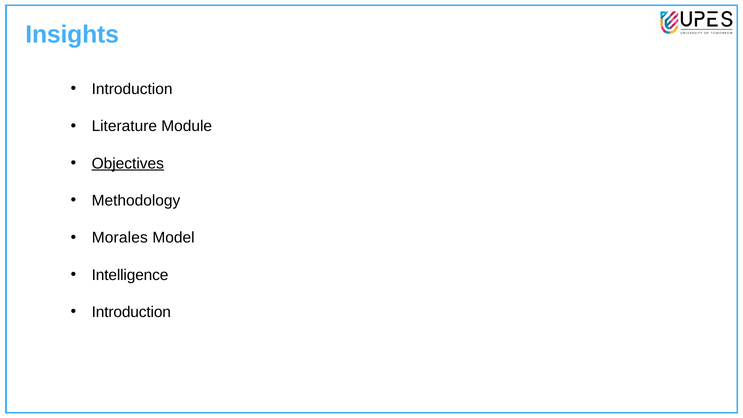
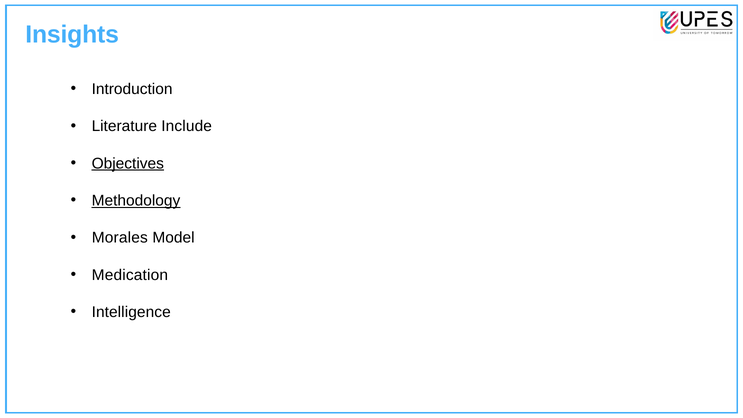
Module: Module -> Include (187, 126)
Methodology underline: none -> present (136, 201)
Intelligence: Intelligence -> Medication (130, 275)
Introduction: Introduction -> Intelligence (131, 312)
